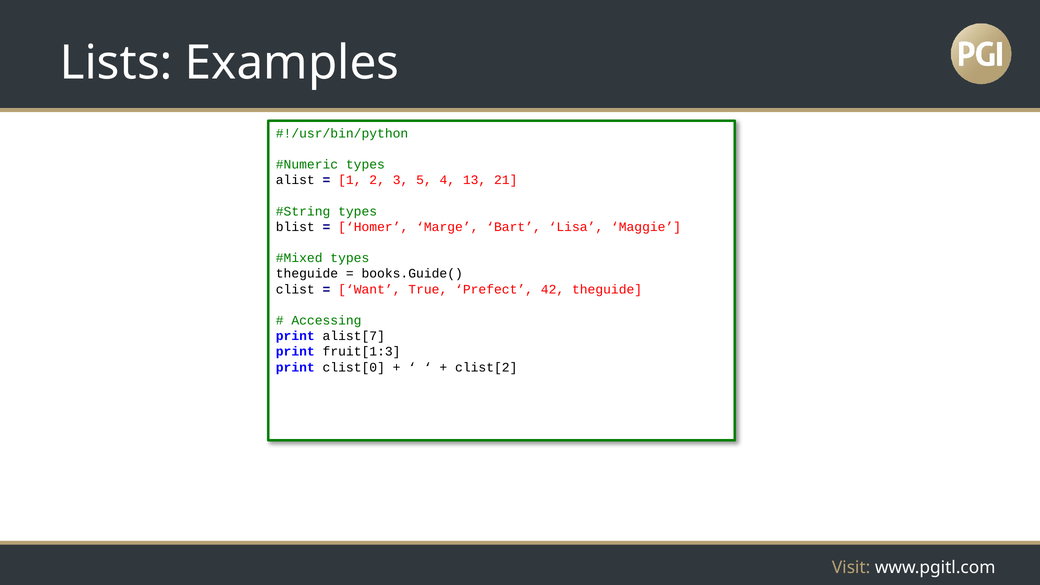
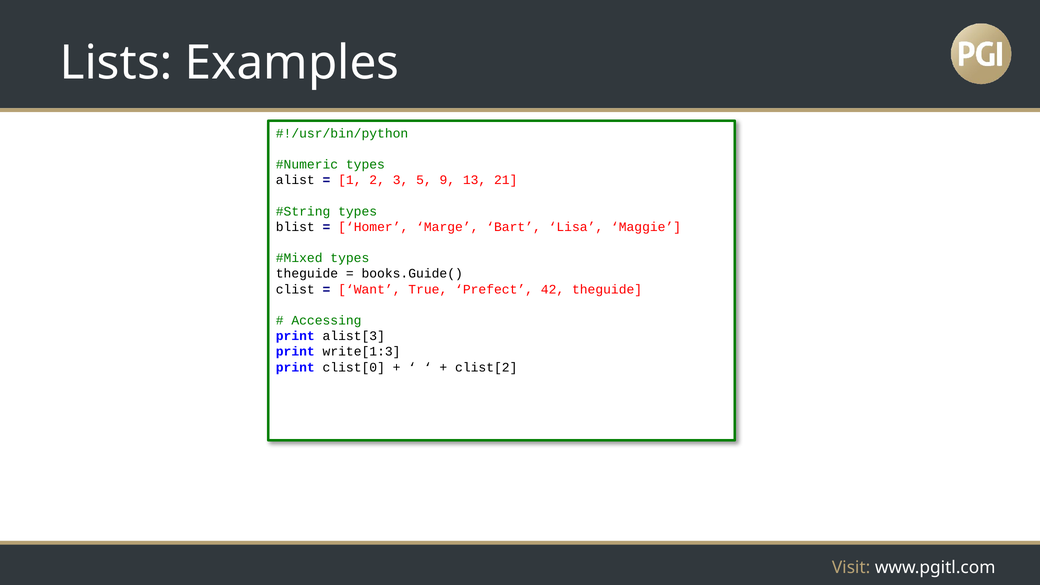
4: 4 -> 9 (447, 180)
alist[7: alist[7 -> alist[3 (354, 336)
fruit[1:3: fruit[1:3 -> write[1:3 (362, 352)
